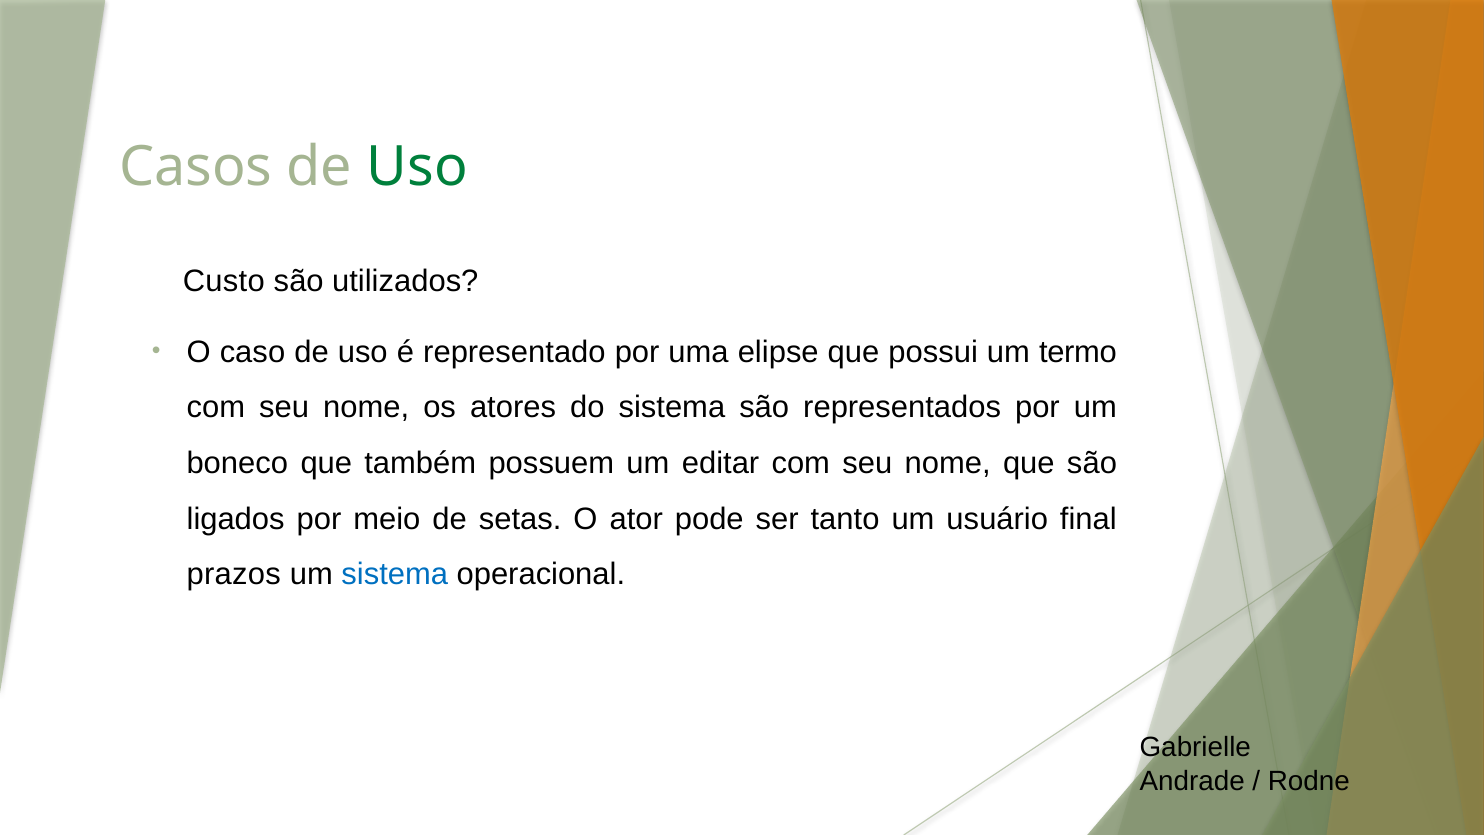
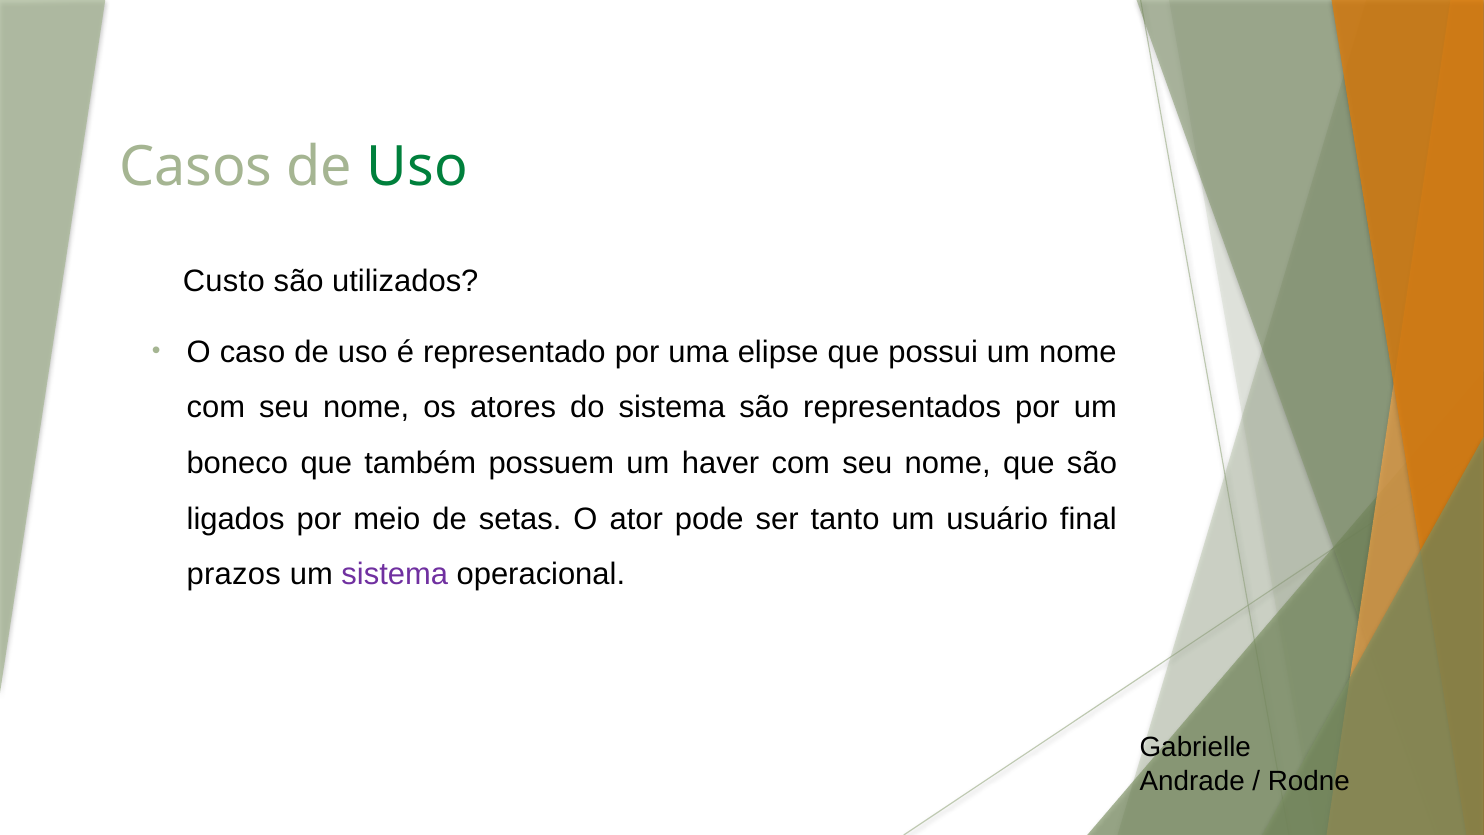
um termo: termo -> nome (1078, 352)
editar: editar -> haver (721, 463)
sistema colour: blue -> purple (395, 575)
